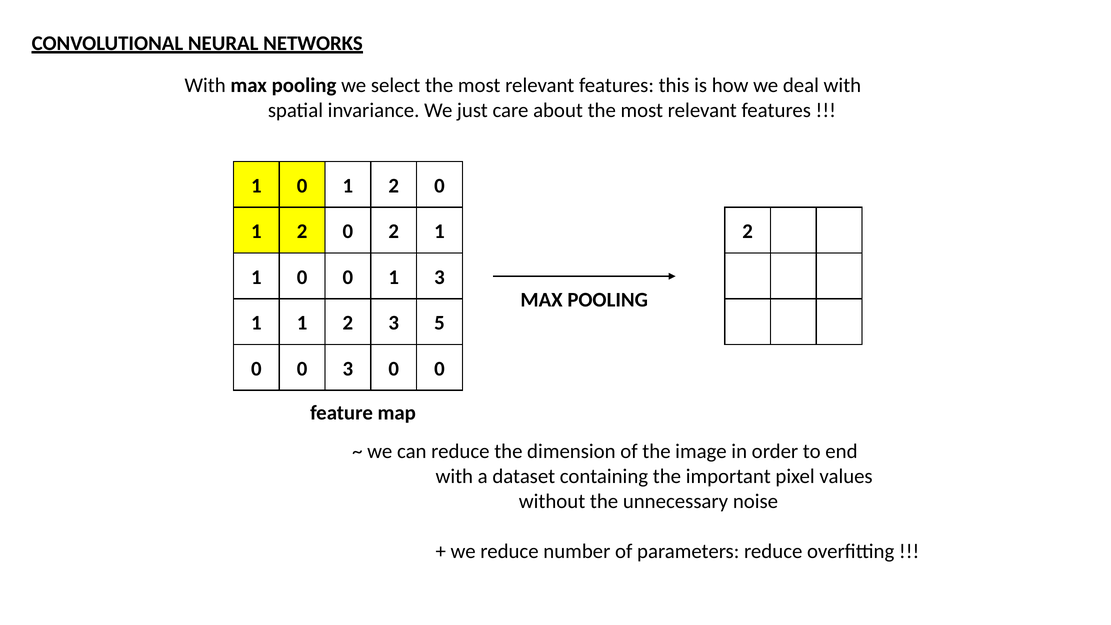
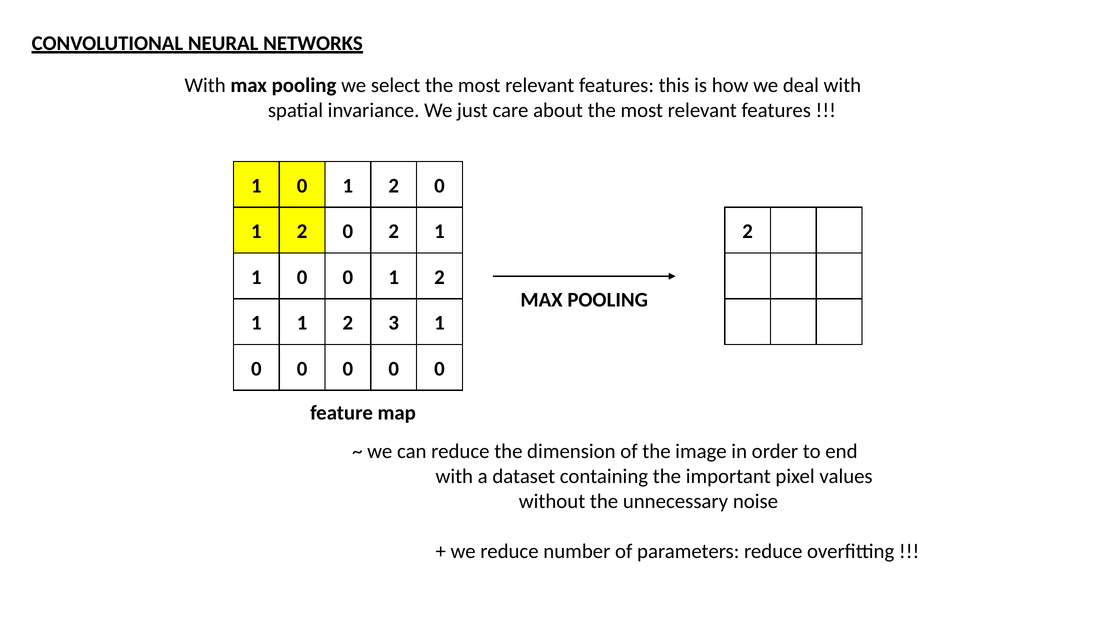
0 0 1 3: 3 -> 2 (439, 277)
3 5: 5 -> 1 (439, 323)
3: 3 -> 0 (348, 369)
